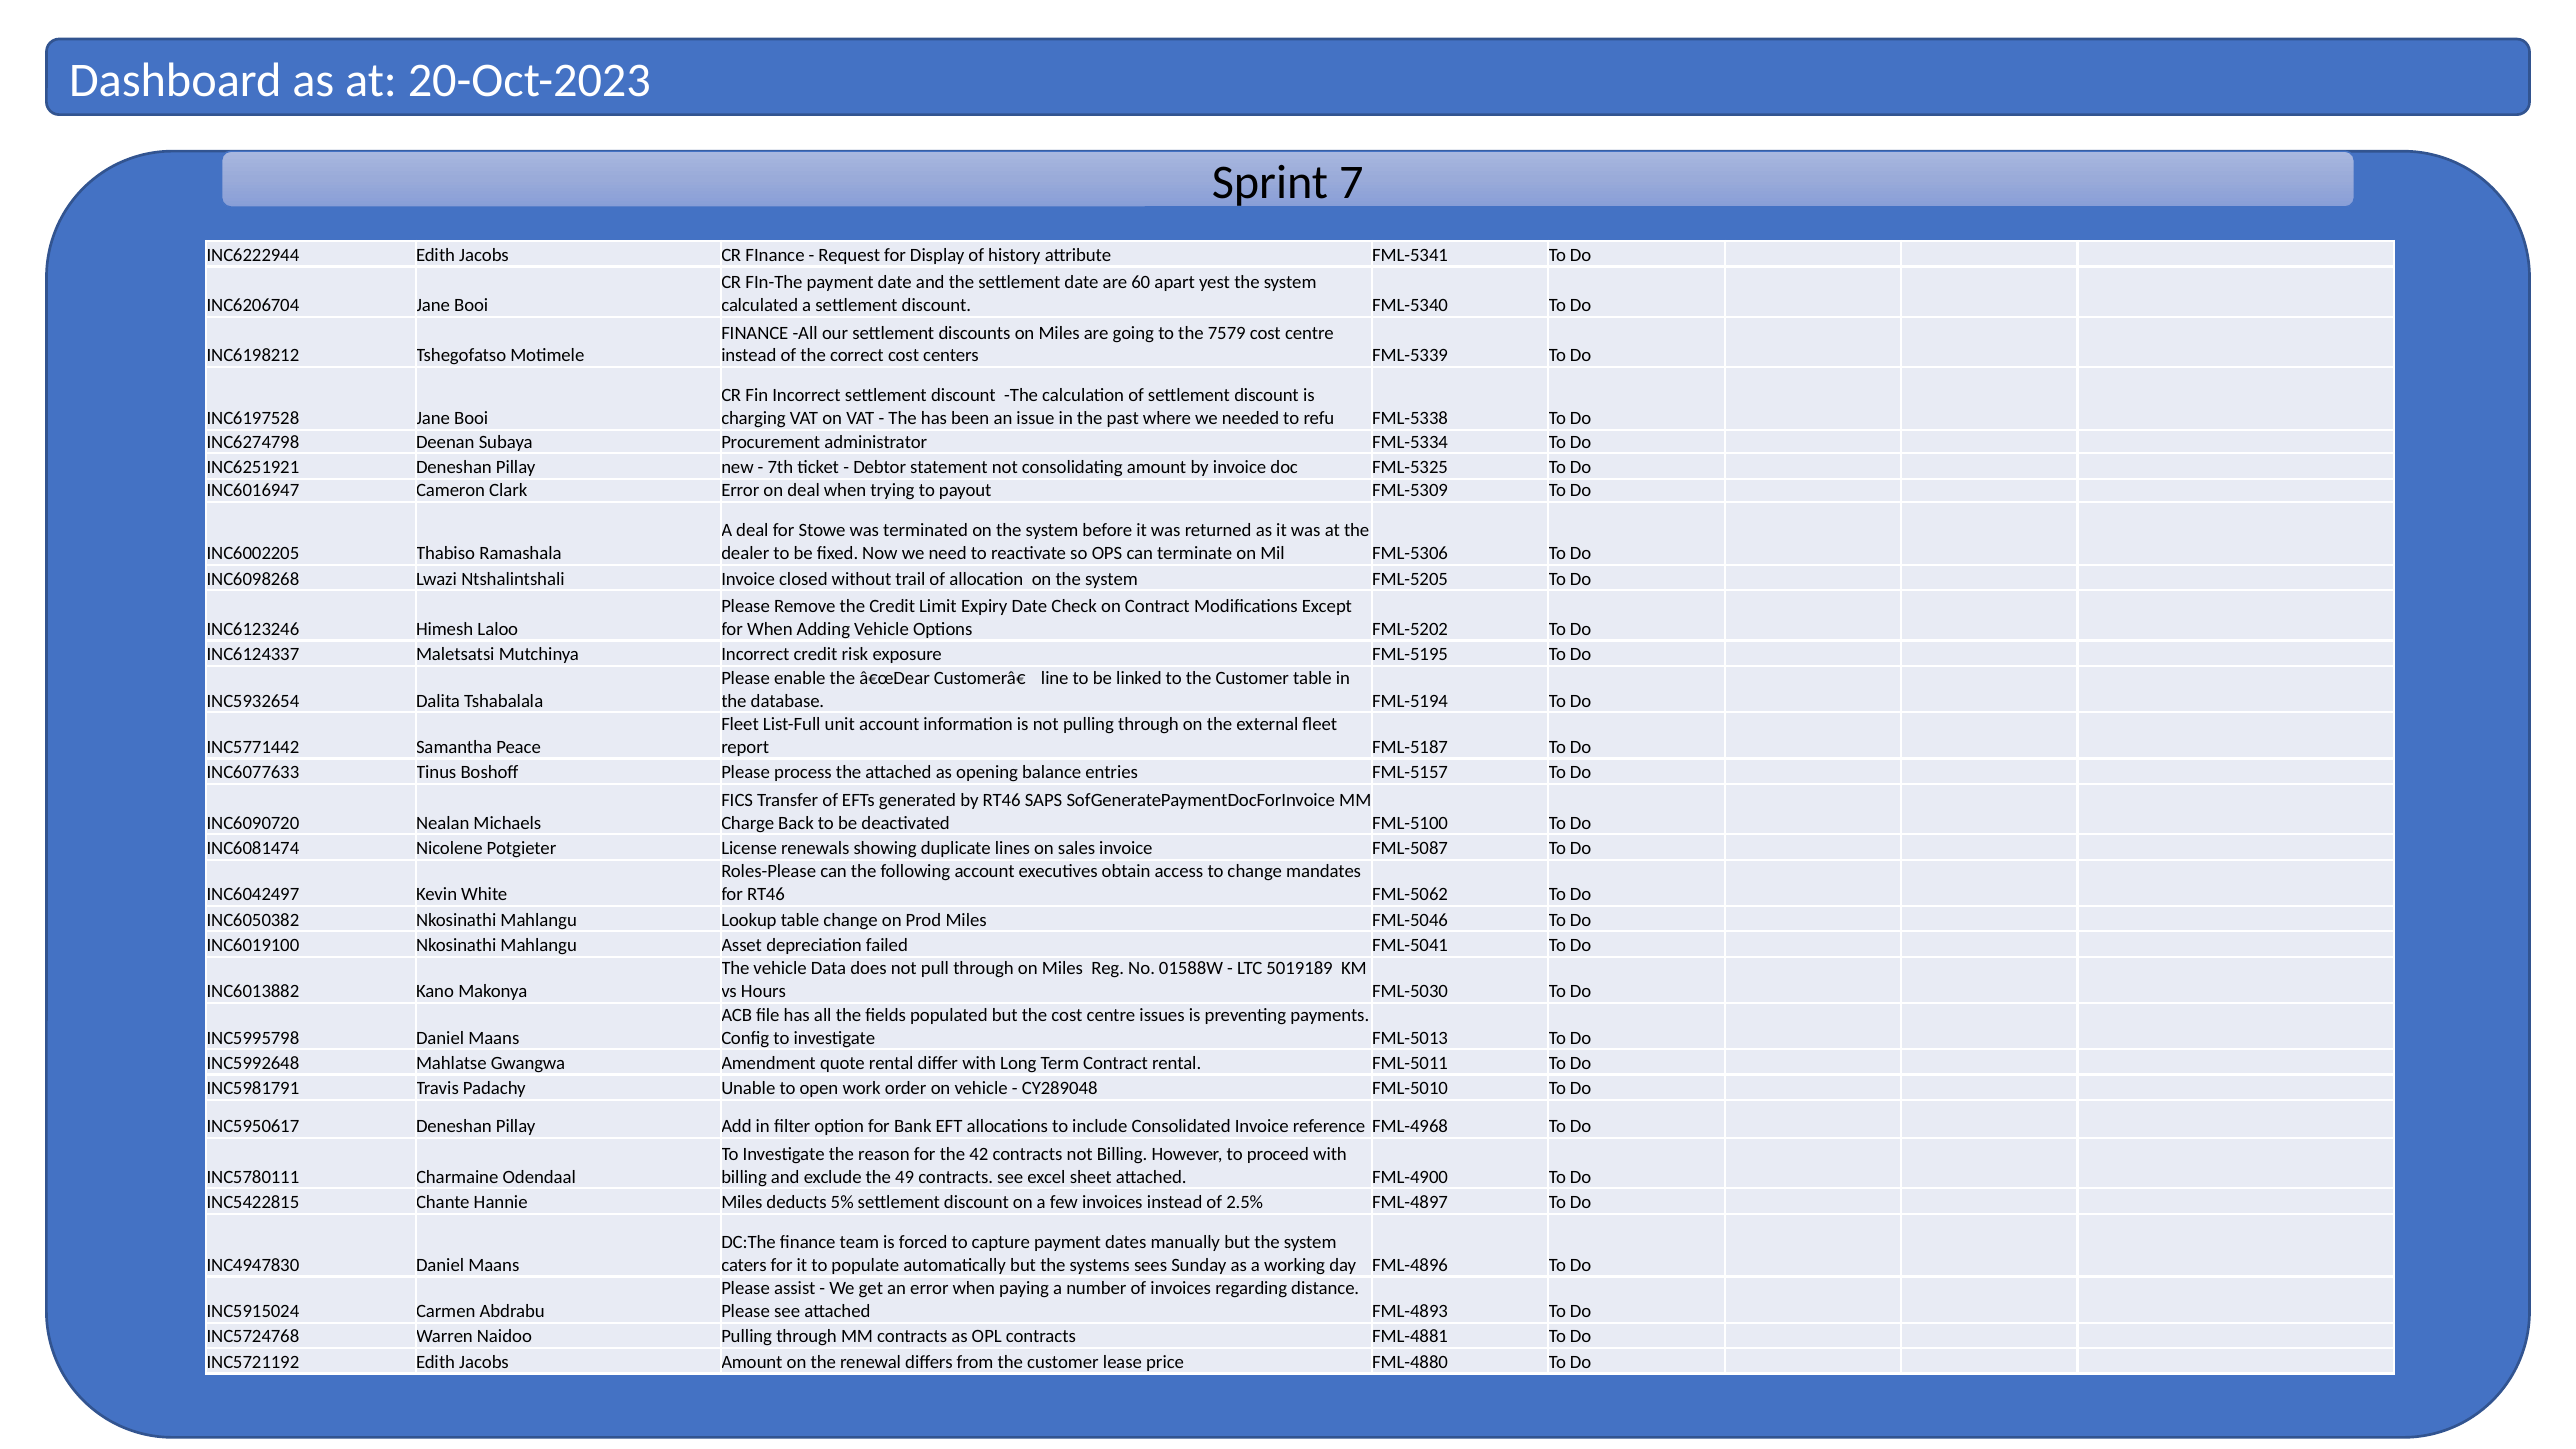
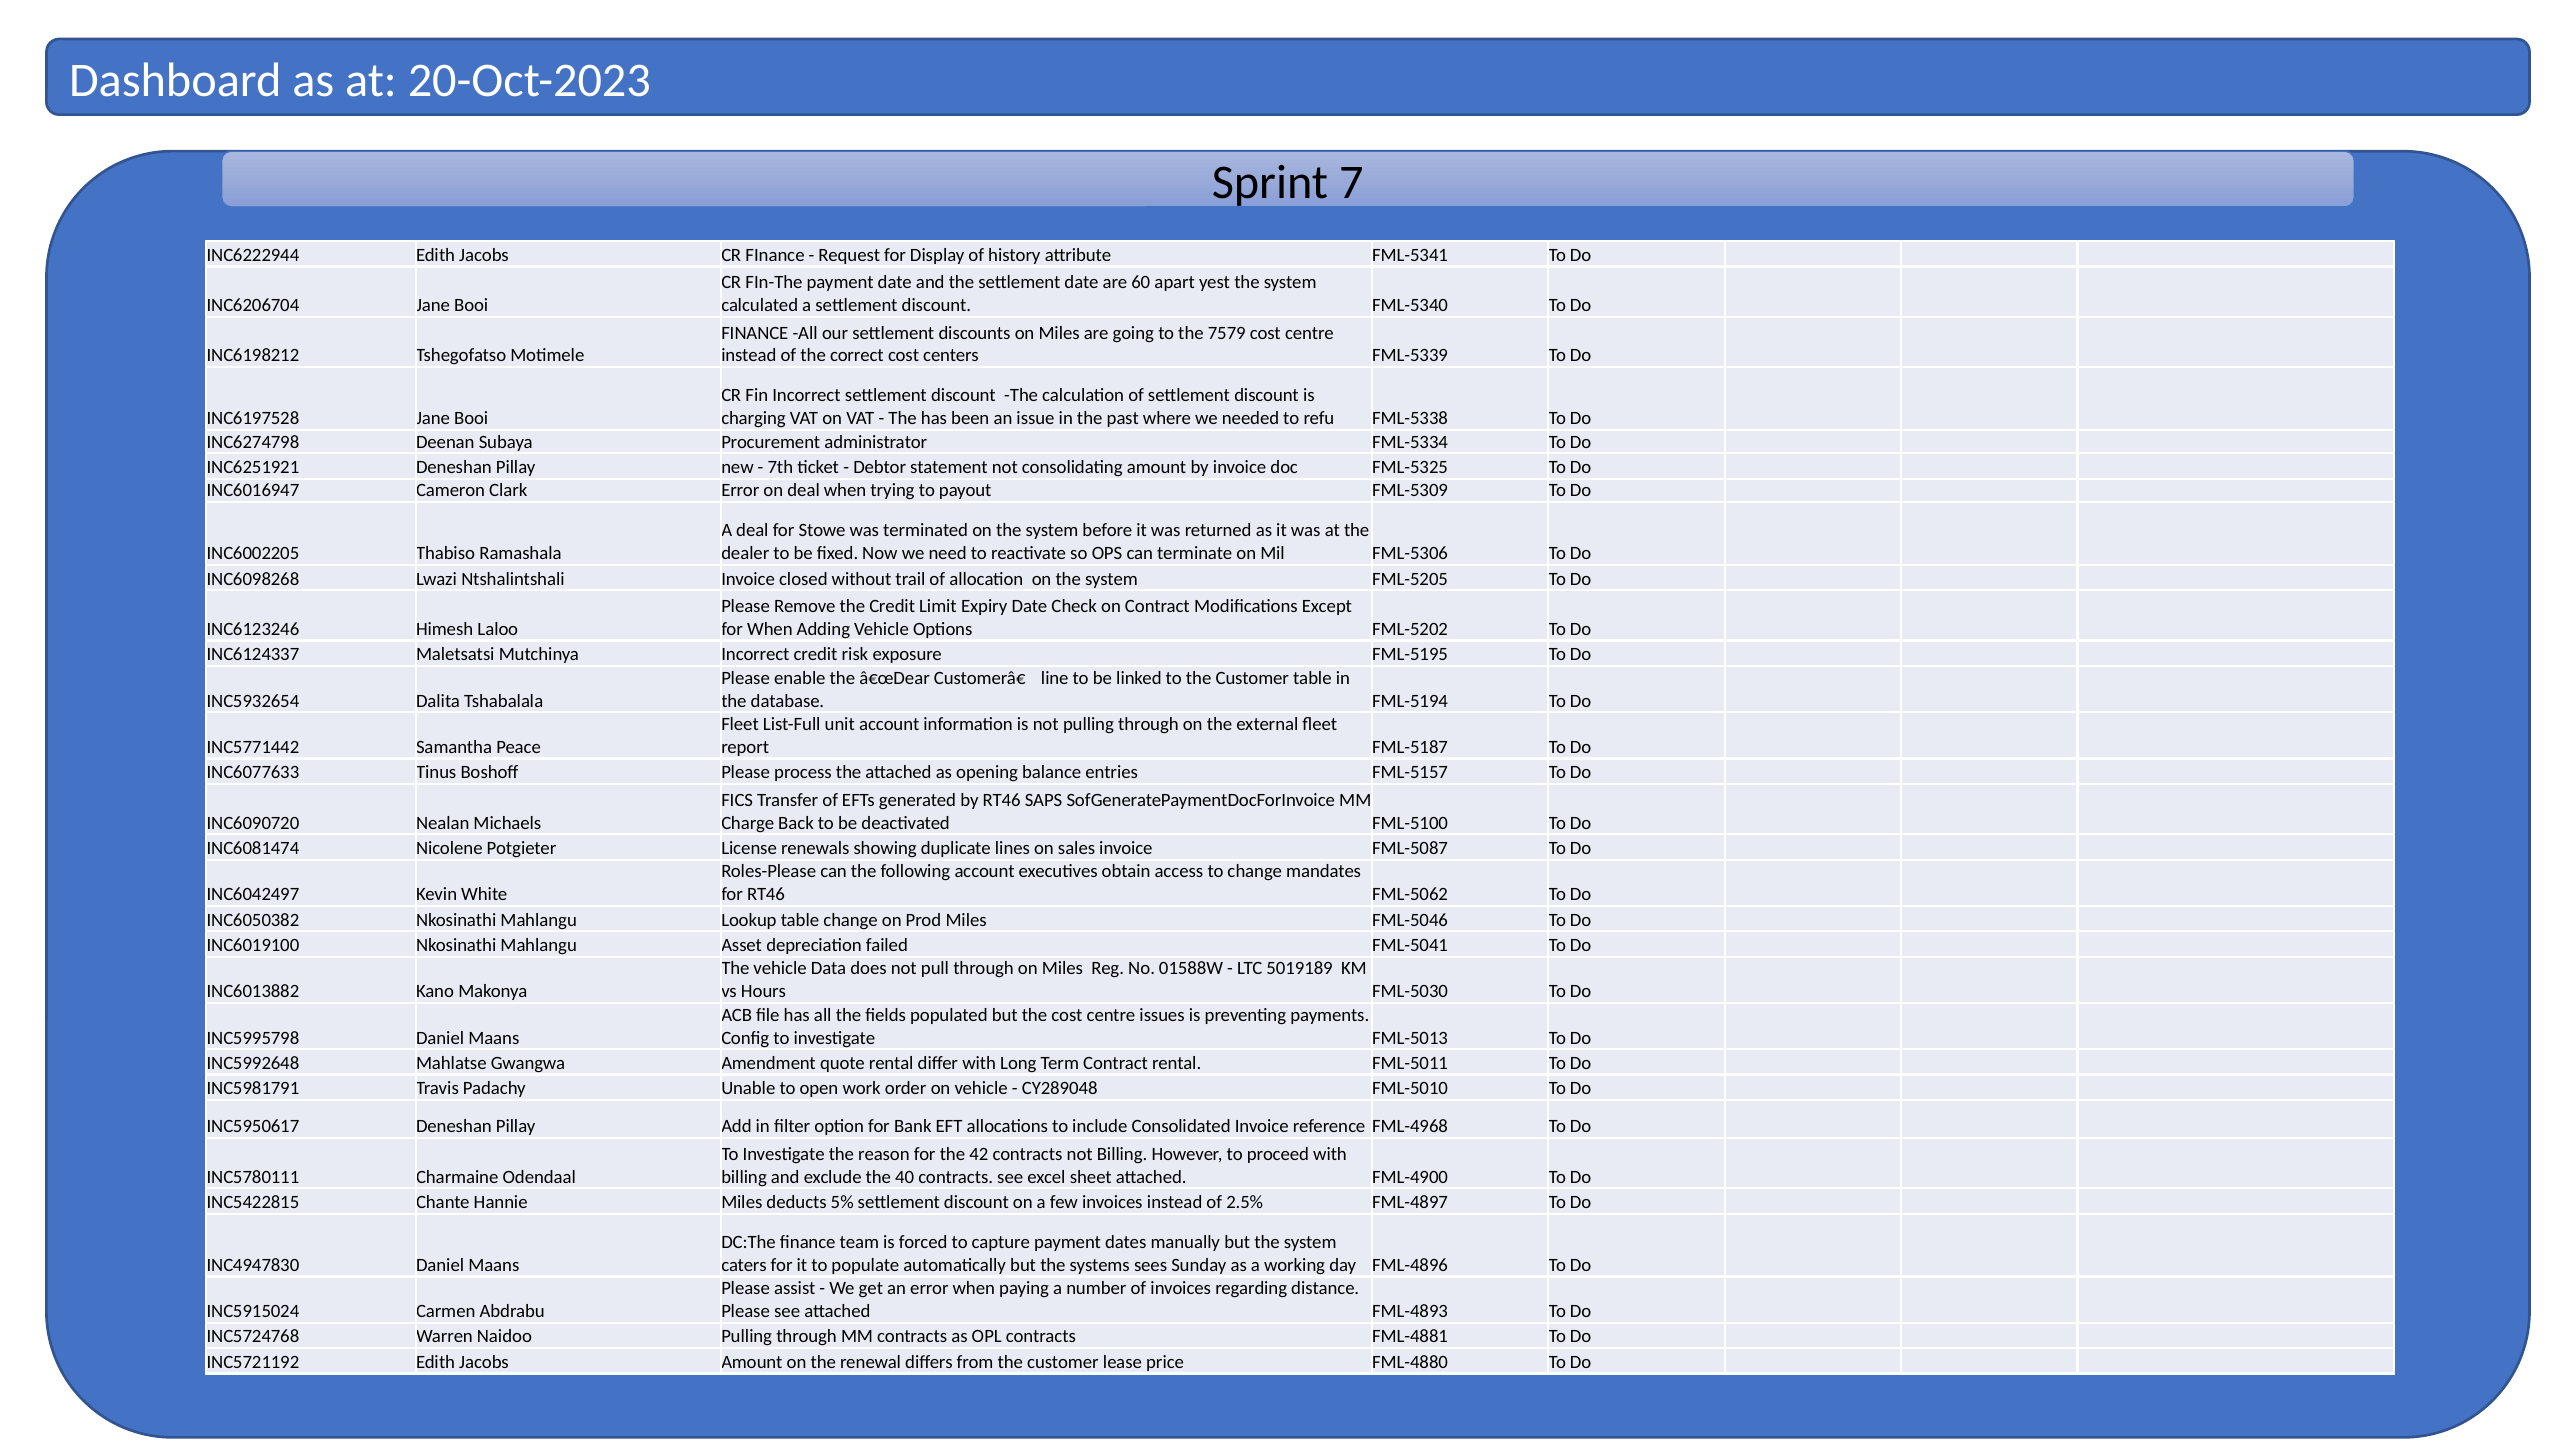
49: 49 -> 40 (905, 1177)
